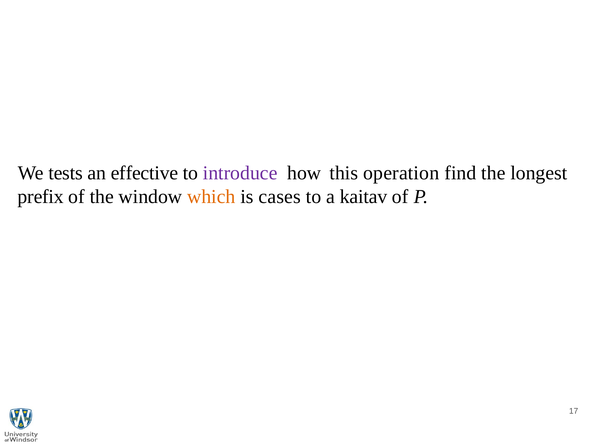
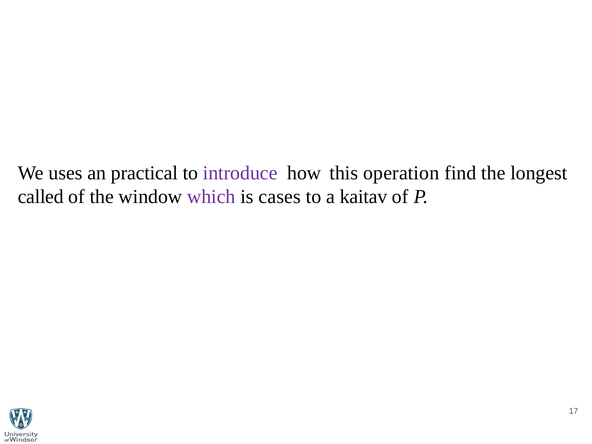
tests: tests -> uses (66, 173)
effective: effective -> practical (144, 173)
prefix: prefix -> called (41, 197)
which colour: orange -> purple (211, 197)
